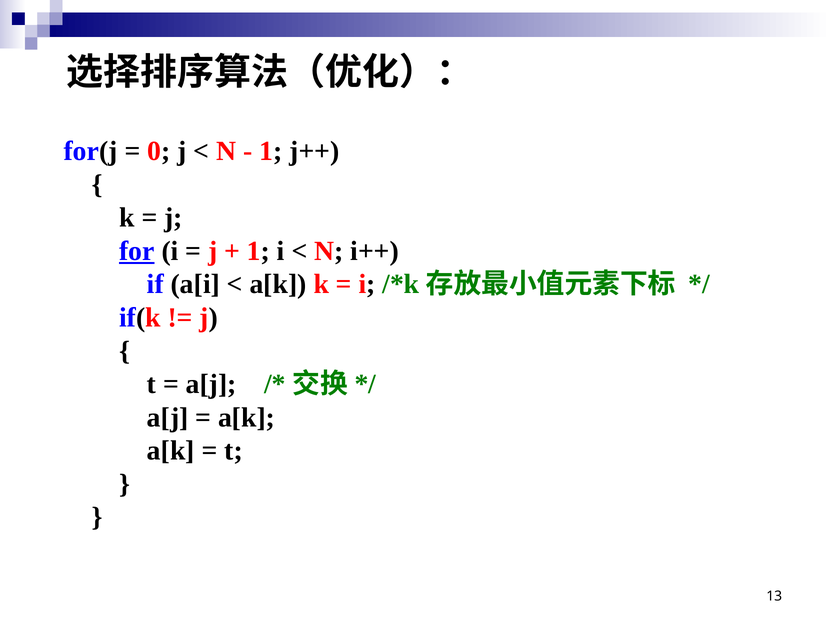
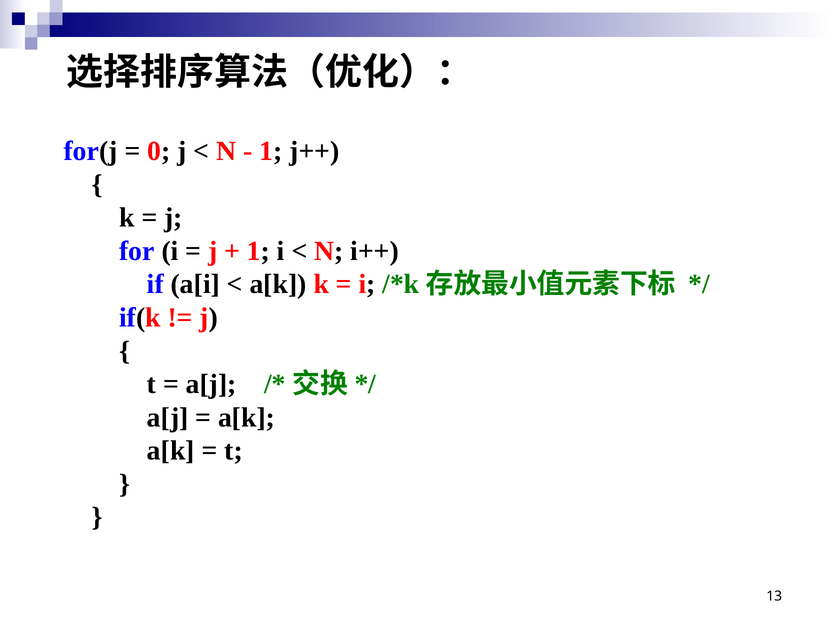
for underline: present -> none (137, 251)
